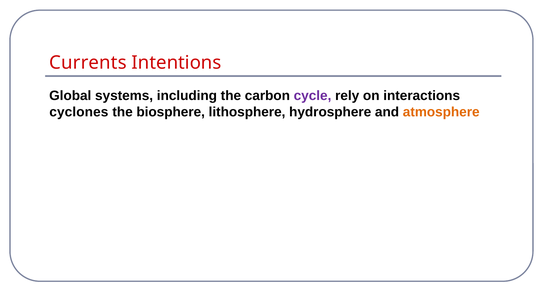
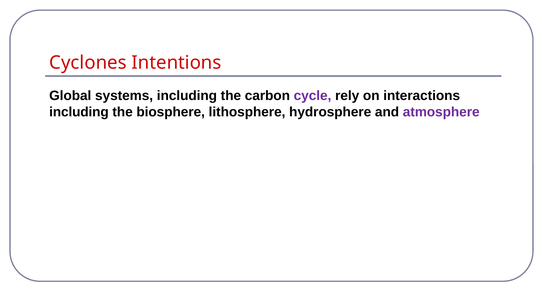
Currents: Currents -> Cyclones (88, 63)
cyclones: cyclones -> including (79, 112)
atmosphere colour: orange -> purple (441, 112)
